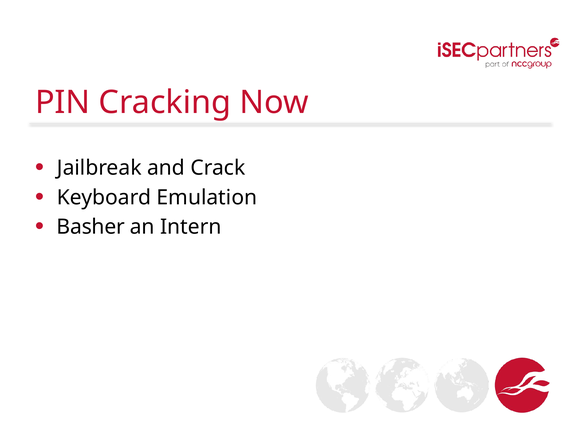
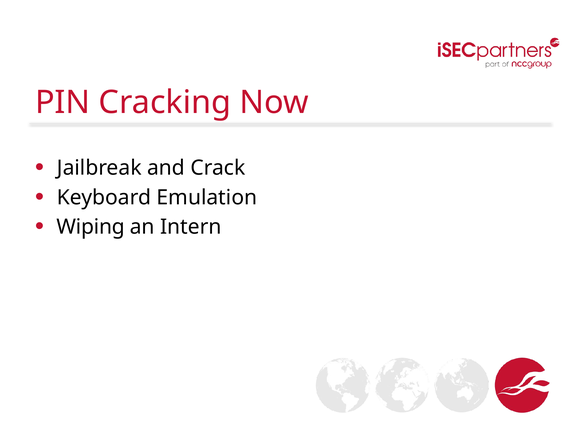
Basher: Basher -> Wiping (91, 227)
